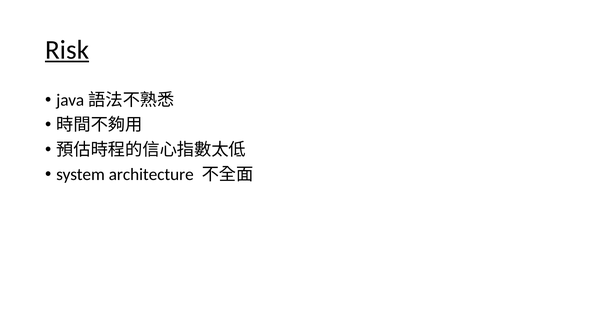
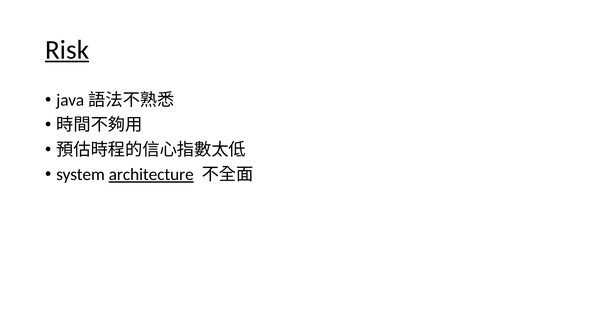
architecture underline: none -> present (151, 175)
